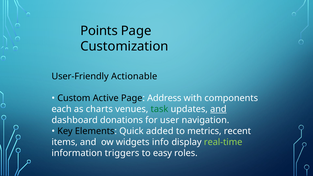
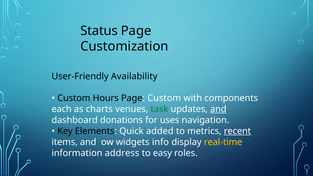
Points: Points -> Status (99, 31)
Actionable: Actionable -> Availability (134, 76)
Active: Active -> Hours (106, 98)
Page Address: Address -> Custom (164, 98)
user: user -> uses (170, 120)
recent underline: none -> present (237, 131)
real-time colour: light green -> yellow (223, 142)
triggers: triggers -> address (122, 153)
